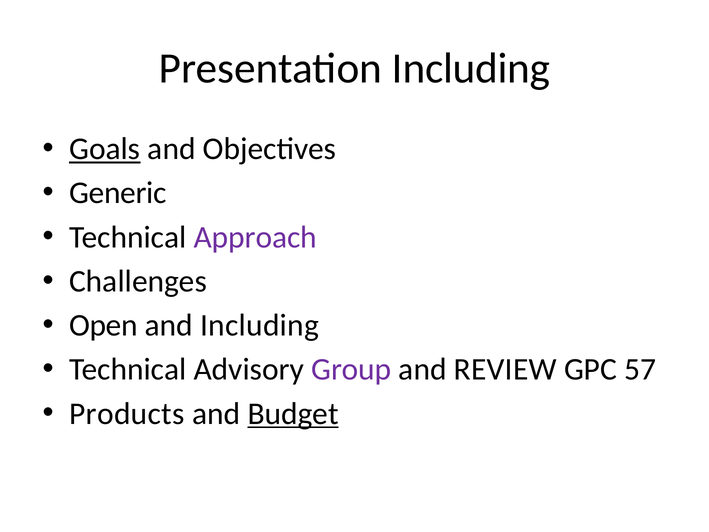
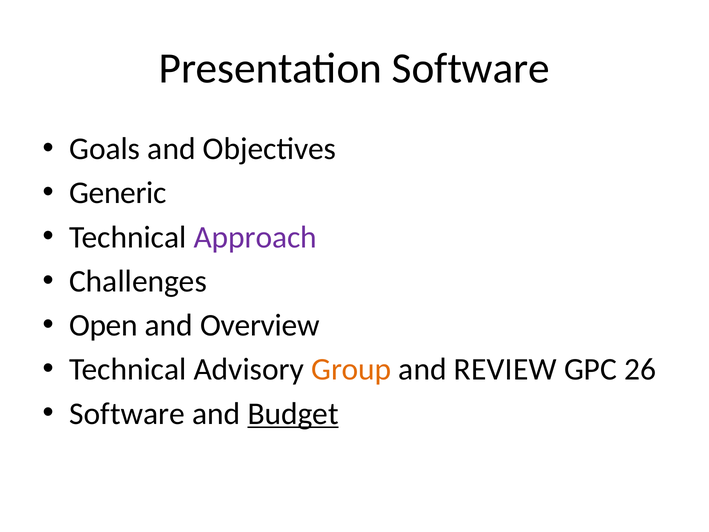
Presentation Including: Including -> Software (471, 69)
Goals underline: present -> none (105, 149)
and Including: Including -> Overview (260, 325)
Group colour: purple -> orange (351, 369)
57: 57 -> 26 (640, 369)
Products: Products -> Software (127, 414)
